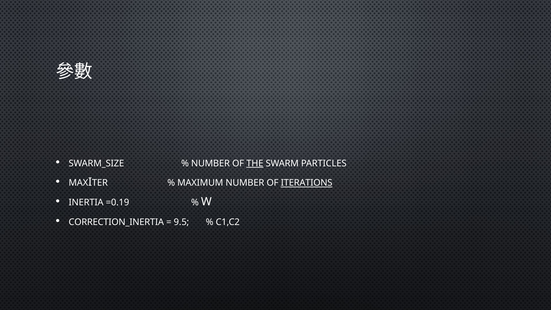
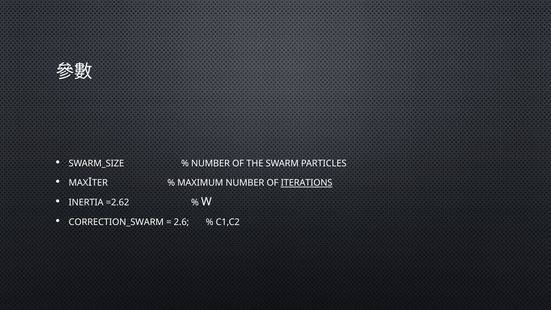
THE underline: present -> none (255, 163)
=0.19: =0.19 -> =2.62 (118, 202)
CORRECTION_INERTIA: CORRECTION_INERTIA -> CORRECTION_SWARM (116, 222)
9.5: 9.5 -> 2.6 (181, 222)
